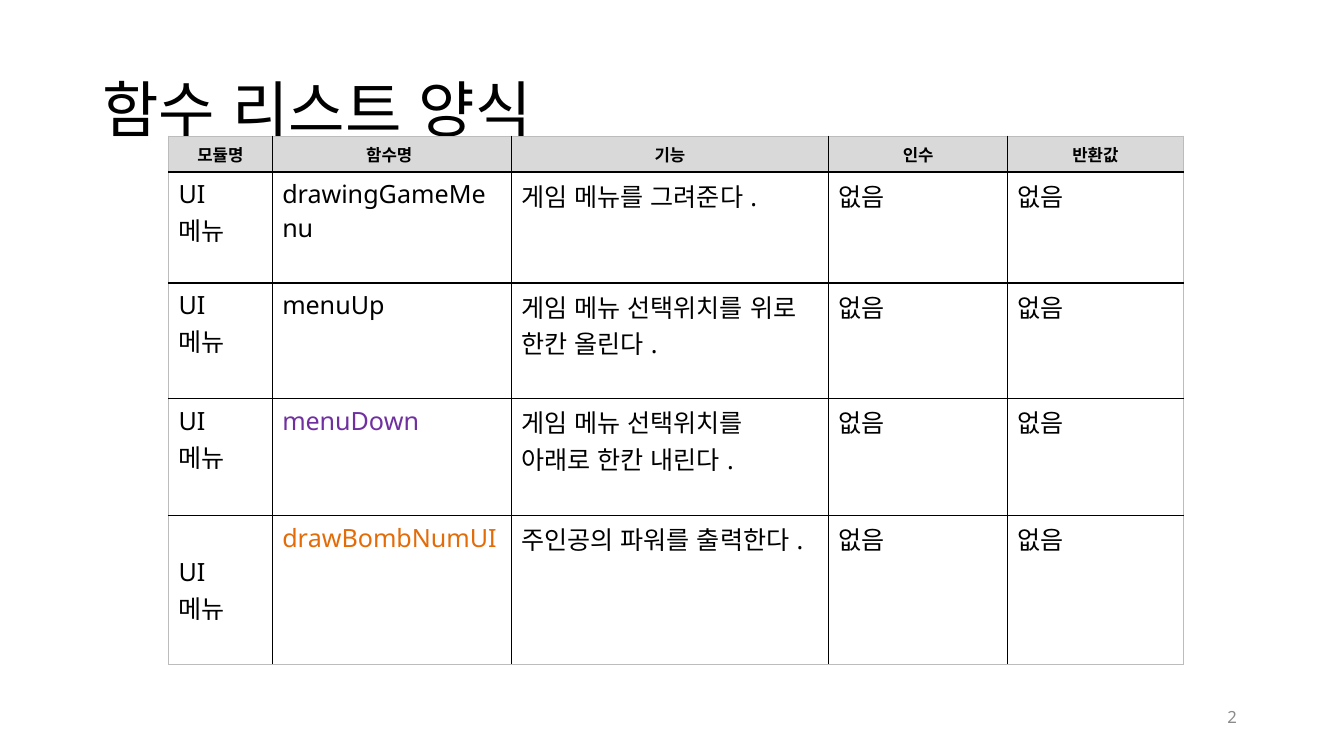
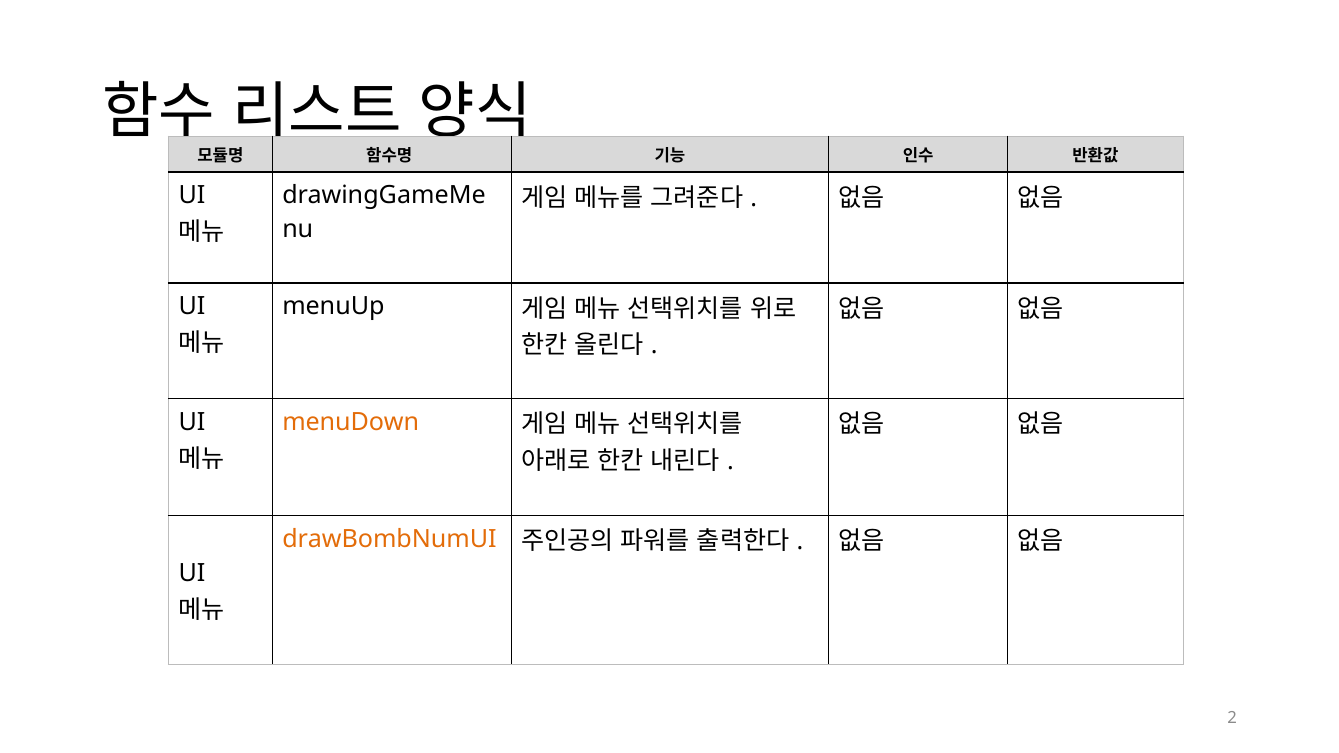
menuDown colour: purple -> orange (351, 422)
